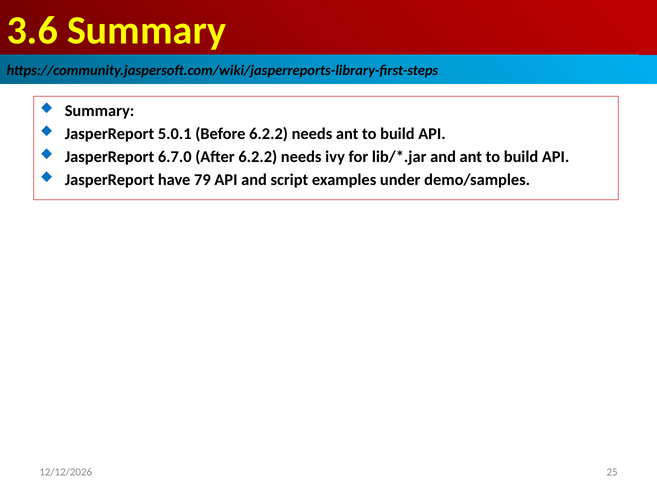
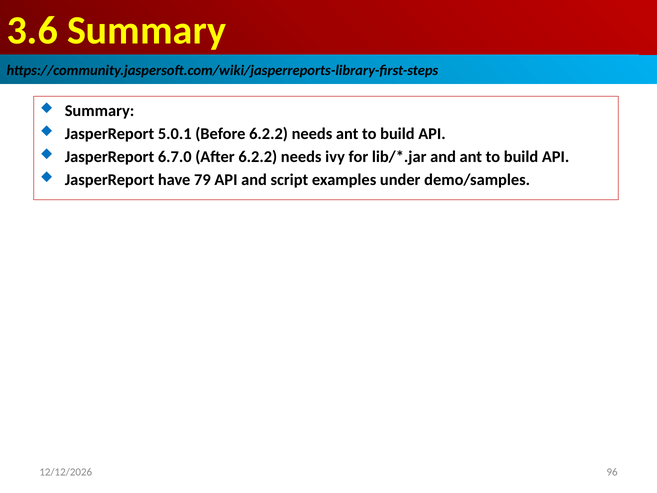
25: 25 -> 96 (612, 472)
